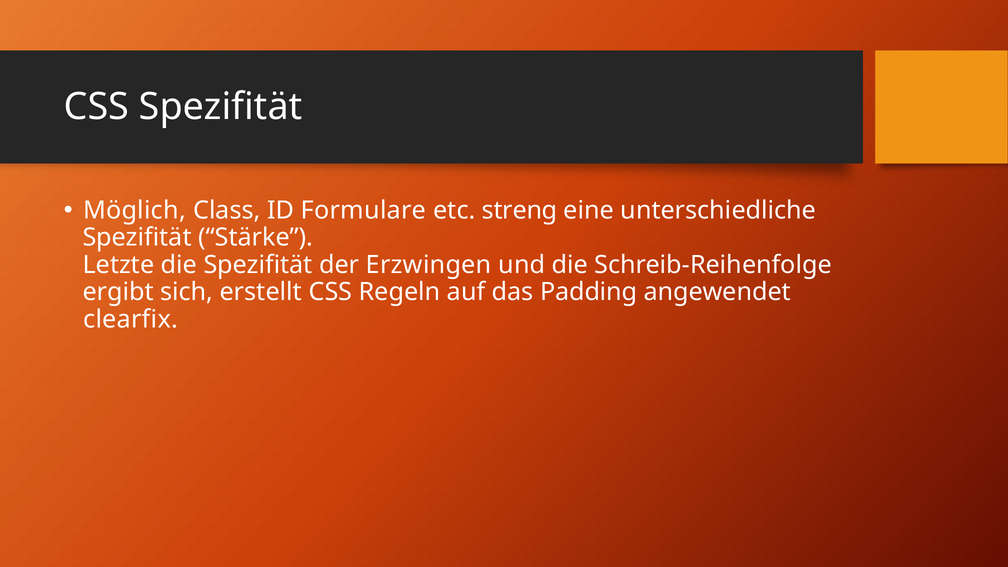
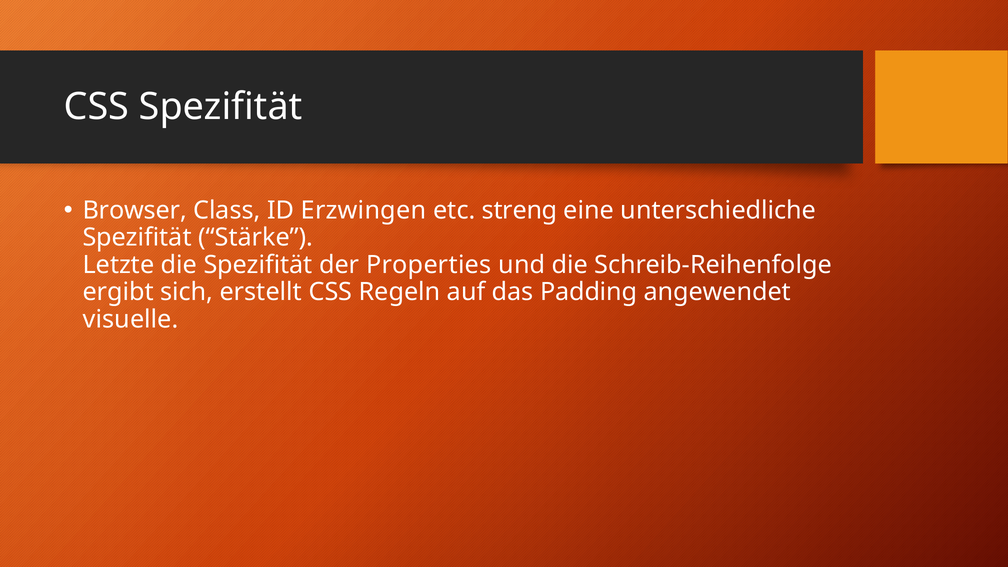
Möglich: Möglich -> Browser (135, 210)
Formulare: Formulare -> Erzwingen (364, 210)
Erzwingen: Erzwingen -> Properties (429, 265)
clearfix: clearfix -> visuelle (131, 319)
